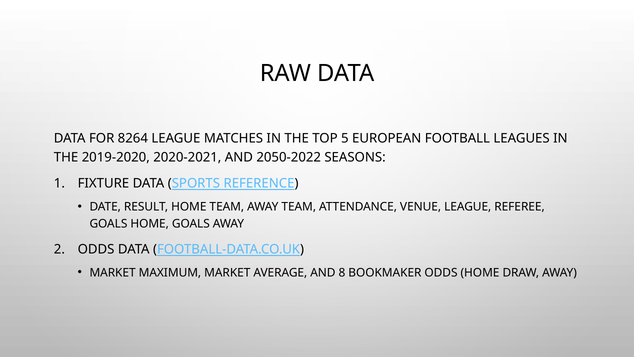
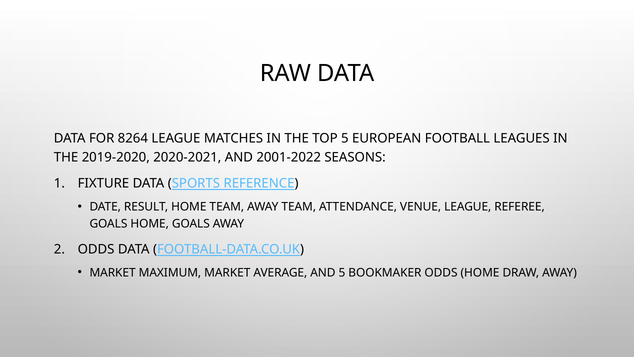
2050-2022: 2050-2022 -> 2001-2022 (289, 157)
AND 8: 8 -> 5 (342, 272)
